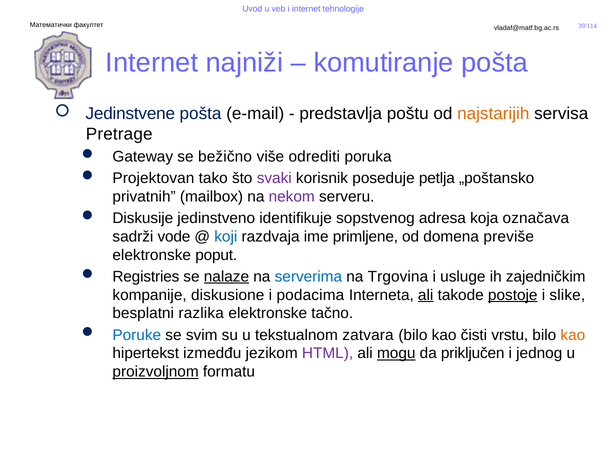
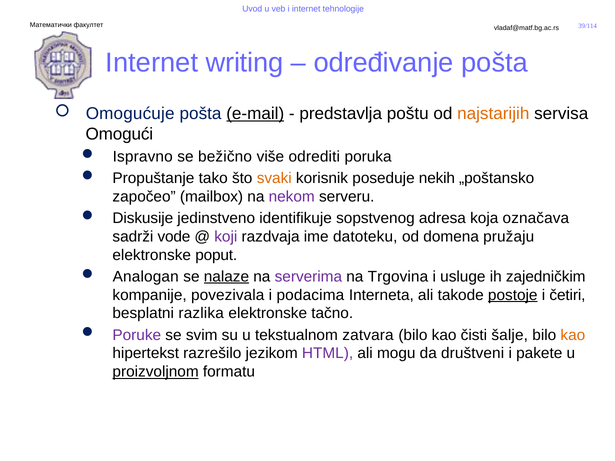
najniži: najniži -> writing (245, 63)
komutiranje: komutiranje -> određivanje (384, 63)
Jedinstvene: Jedinstvene -> Omogućuje (130, 114)
e-mail underline: none -> present (255, 114)
Pretrage: Pretrage -> Omogući (119, 134)
Gateway: Gateway -> Ispravno (143, 157)
Projektovan: Projektovan -> Propuštanje (153, 178)
svaki colour: purple -> orange (274, 178)
petlja: petlja -> nekih (437, 178)
privatnih: privatnih -> započeo (144, 197)
koji colour: blue -> purple (226, 237)
primljene: primljene -> datoteku (365, 237)
previše: previše -> pružaju (509, 237)
Registries: Registries -> Analogan (146, 277)
serverima colour: blue -> purple (308, 277)
diskusione: diskusione -> povezivala (228, 295)
ali underline: present -> none (426, 295)
slike: slike -> četiri (567, 295)
Poruke colour: blue -> purple (137, 335)
vrstu: vrstu -> šalje (510, 335)
izmedđu: izmedđu -> razrešilo (212, 354)
mogu underline: present -> none (396, 354)
priključen: priključen -> društveni (473, 354)
jednog: jednog -> pakete (539, 354)
